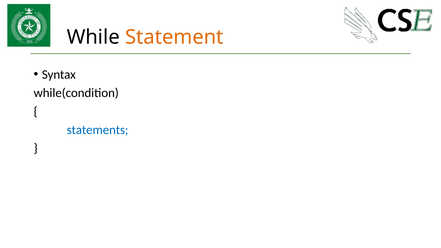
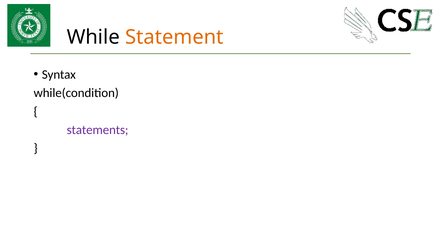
statements colour: blue -> purple (98, 130)
